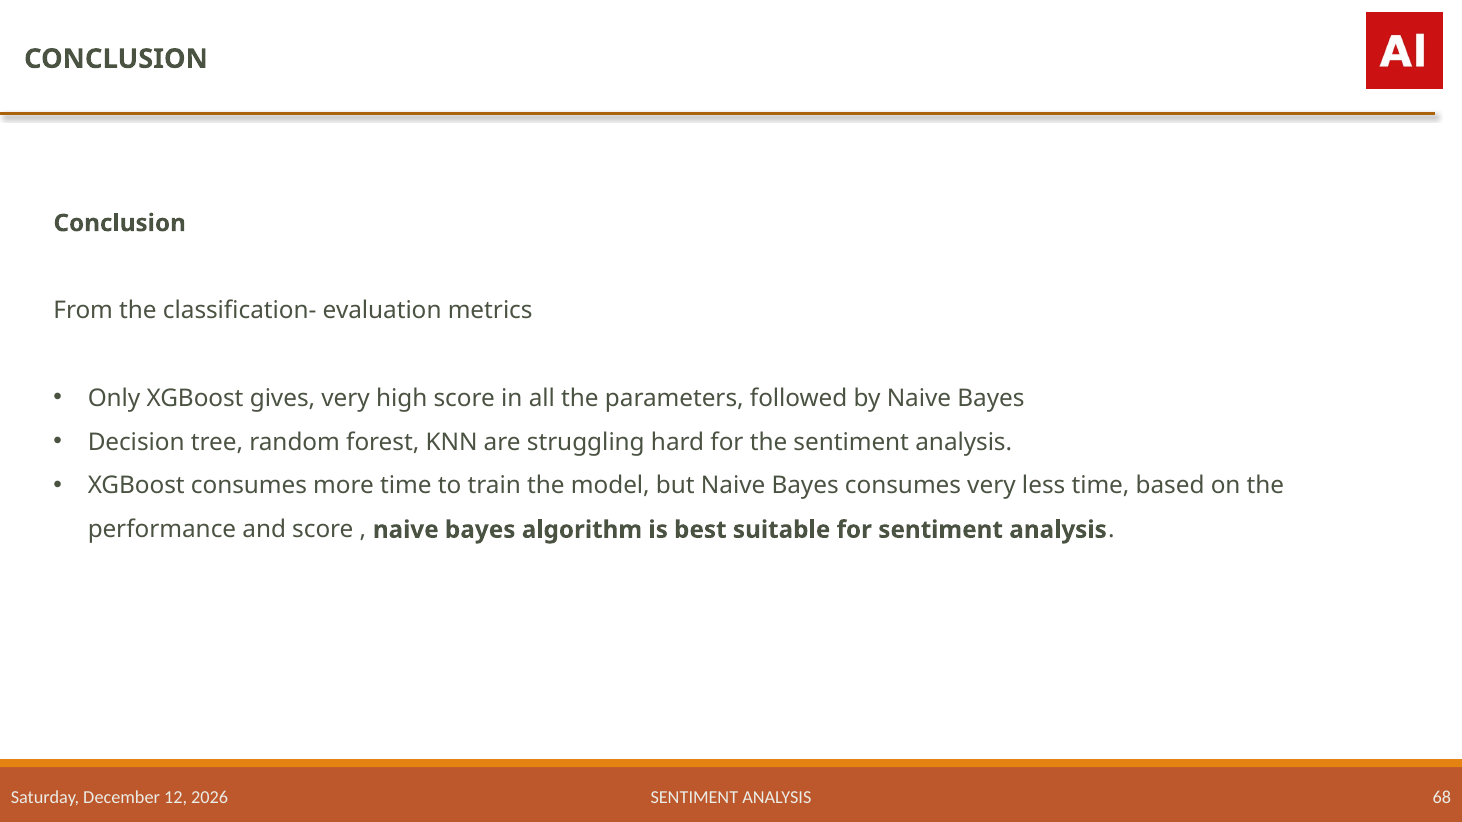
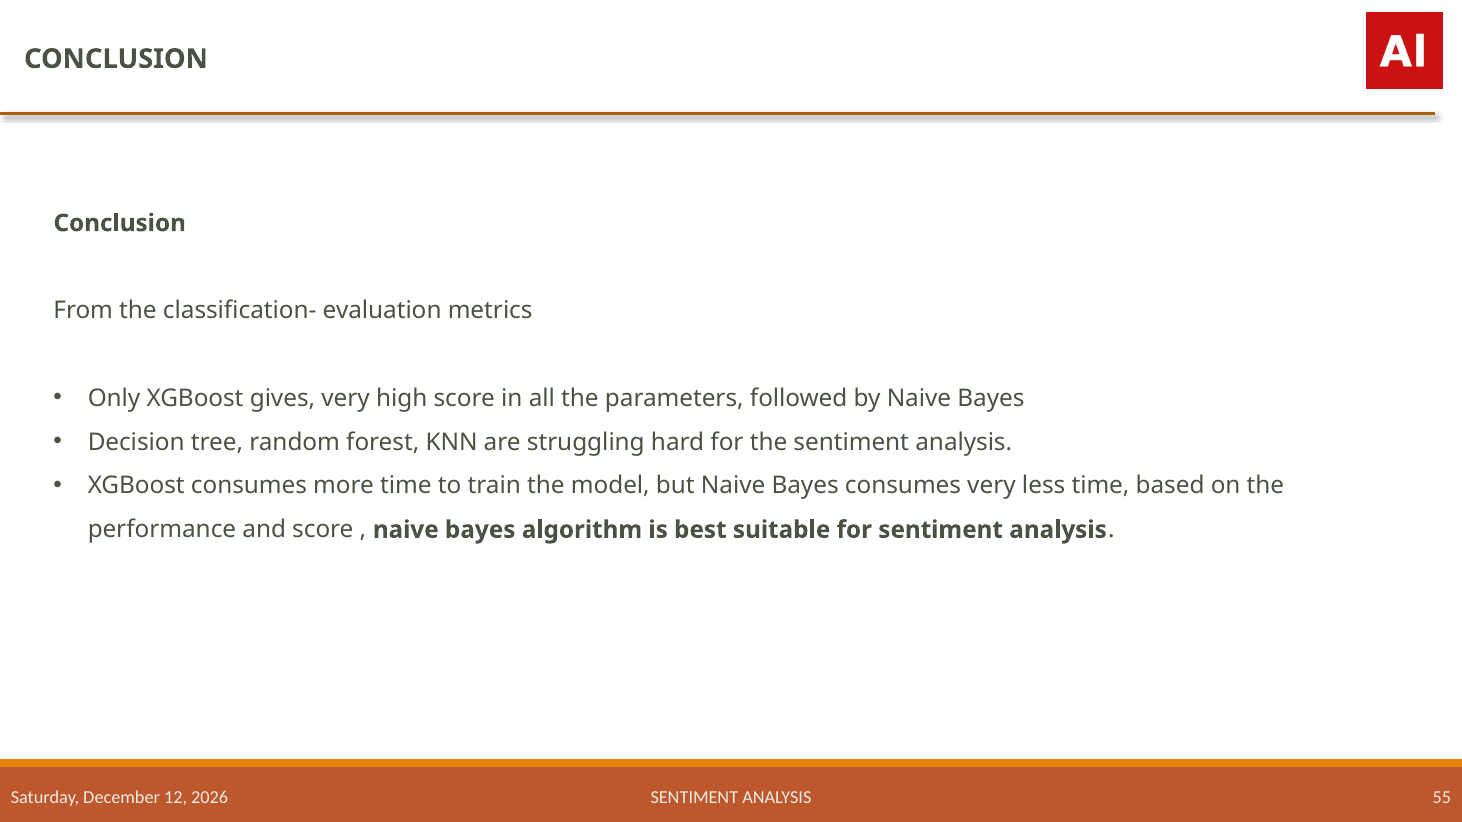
68: 68 -> 55 (1442, 798)
